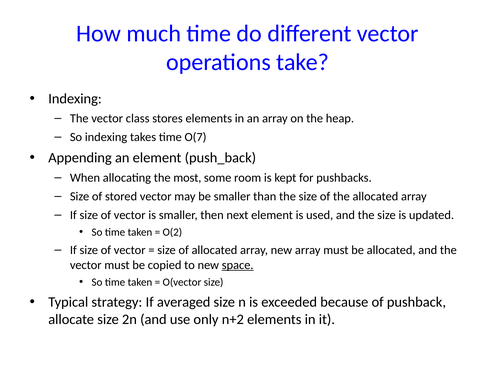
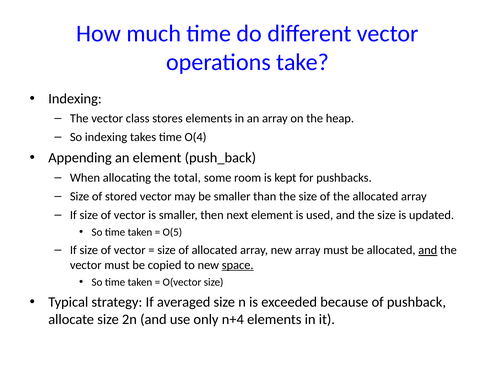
O(7: O(7 -> O(4 (196, 137)
most: most -> total (187, 178)
O(2: O(2 -> O(5 (172, 232)
and underline: none -> present (428, 250)
n+2: n+2 -> n+4 (233, 320)
